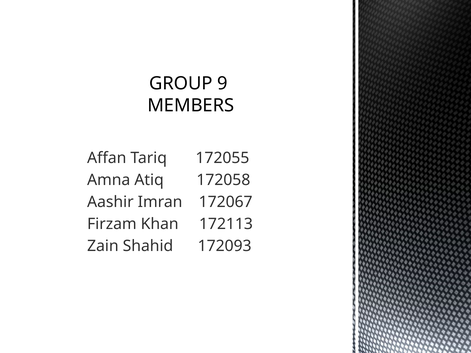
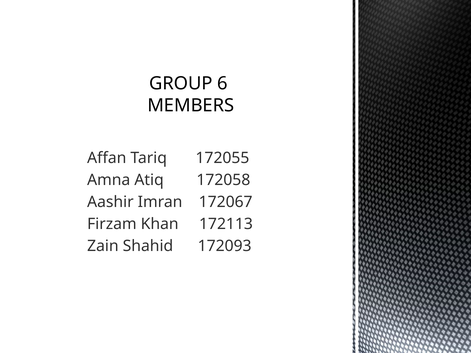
9: 9 -> 6 (222, 84)
